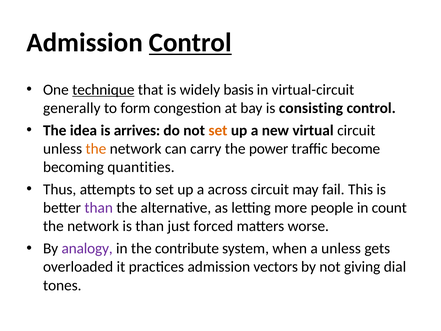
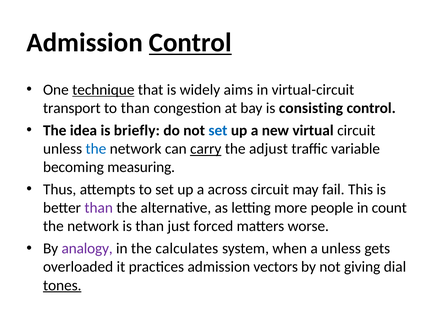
basis: basis -> aims (238, 90)
generally: generally -> transport (72, 108)
to form: form -> than (135, 108)
arrives: arrives -> briefly (137, 130)
set colour: orange -> blue (218, 130)
the colour: orange -> blue (96, 149)
carry underline: none -> present (206, 149)
power: power -> adjust (268, 149)
become: become -> variable (356, 149)
quantities: quantities -> measuring (141, 167)
contribute: contribute -> calculates (187, 248)
tones underline: none -> present (62, 285)
